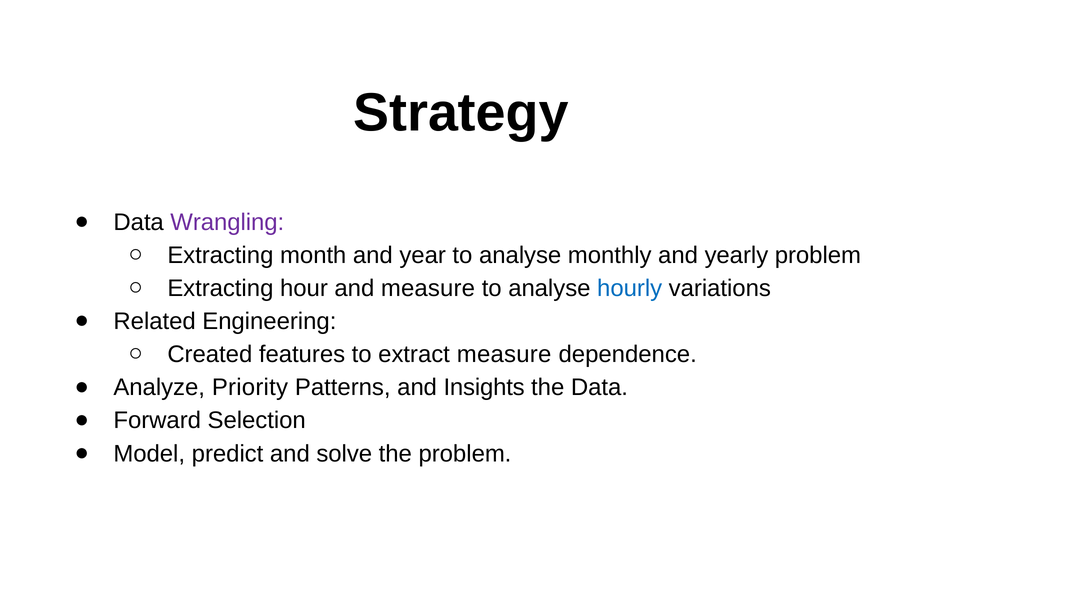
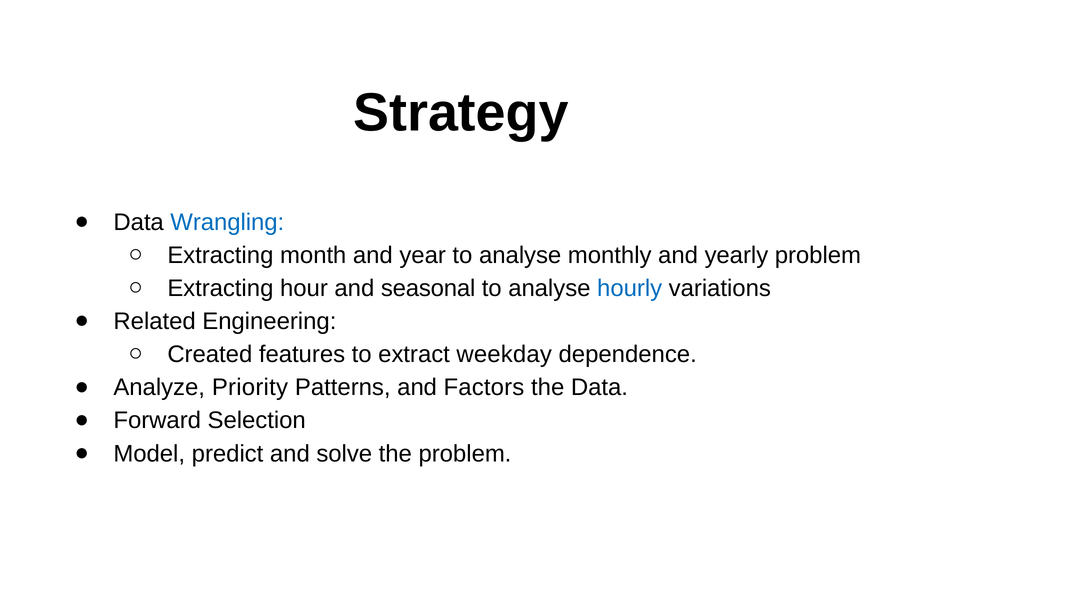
Wrangling colour: purple -> blue (227, 222)
and measure: measure -> seasonal (428, 288)
extract measure: measure -> weekday (504, 354)
Insights: Insights -> Factors (484, 387)
